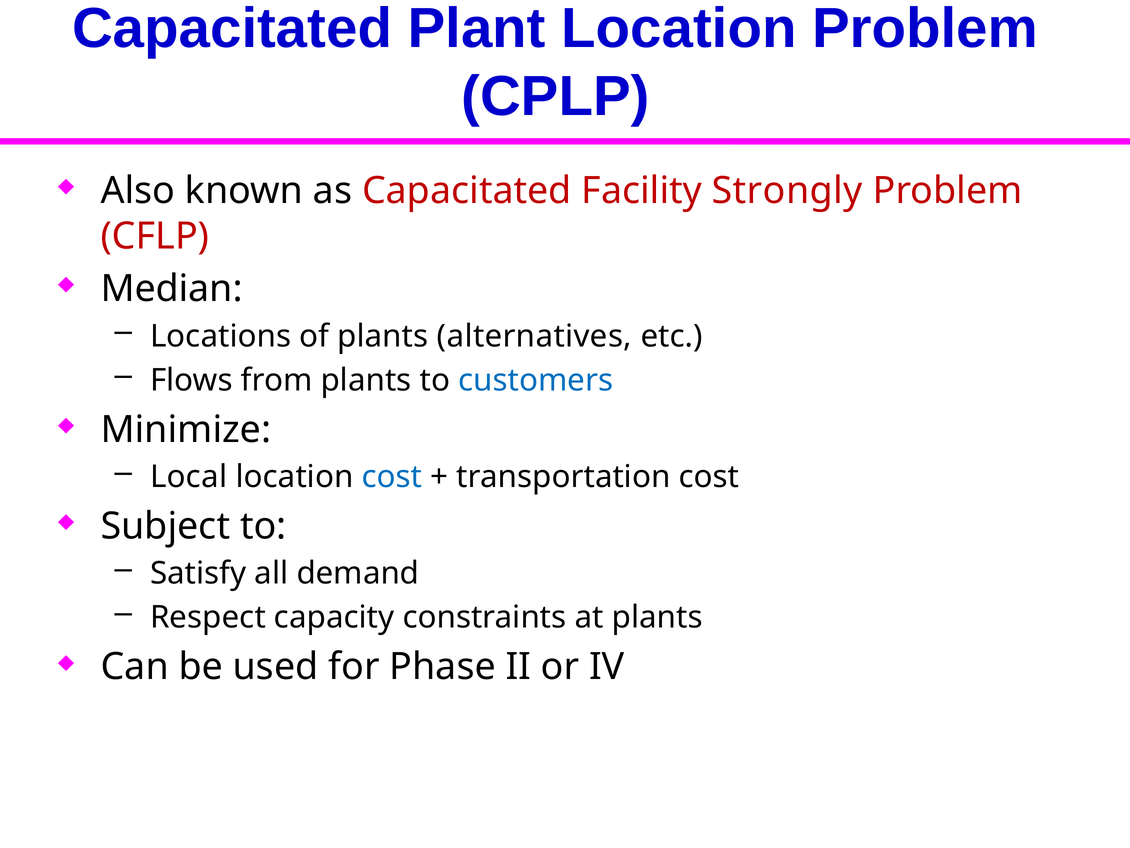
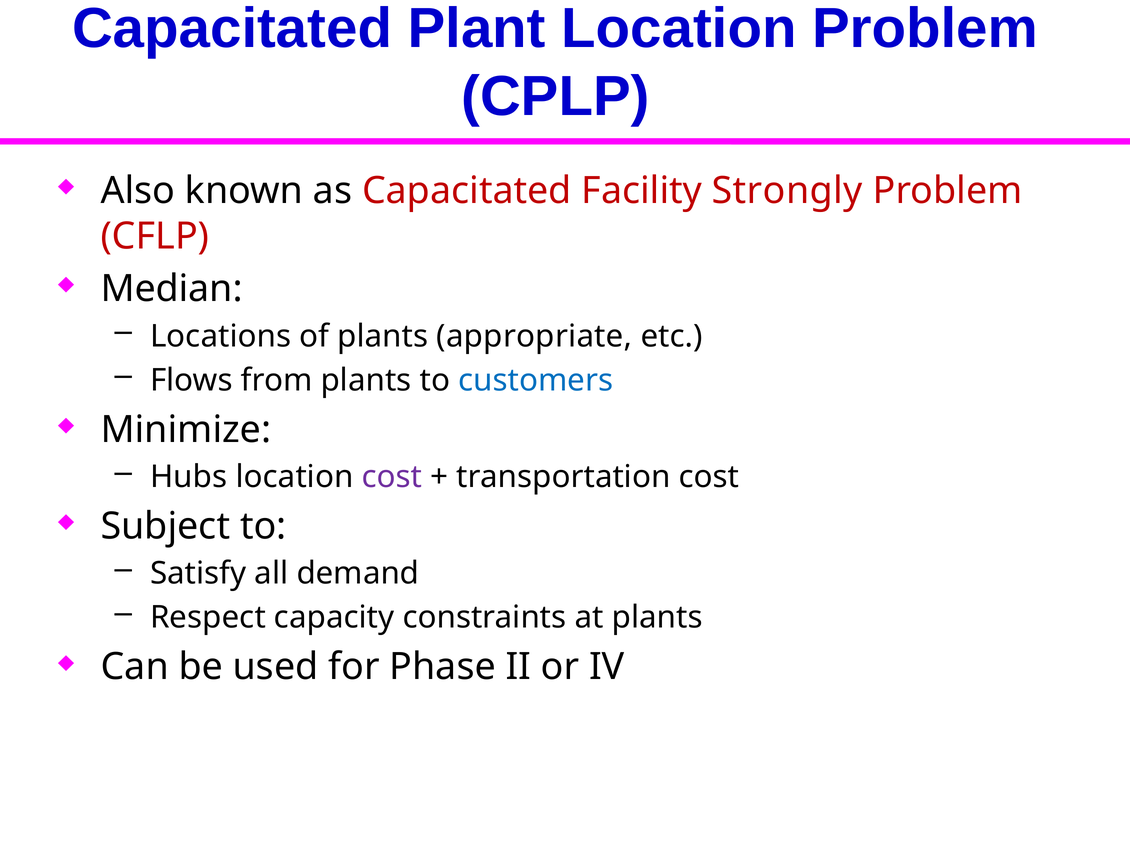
alternatives: alternatives -> appropriate (534, 336)
Local: Local -> Hubs (189, 477)
cost colour: blue -> purple (392, 477)
